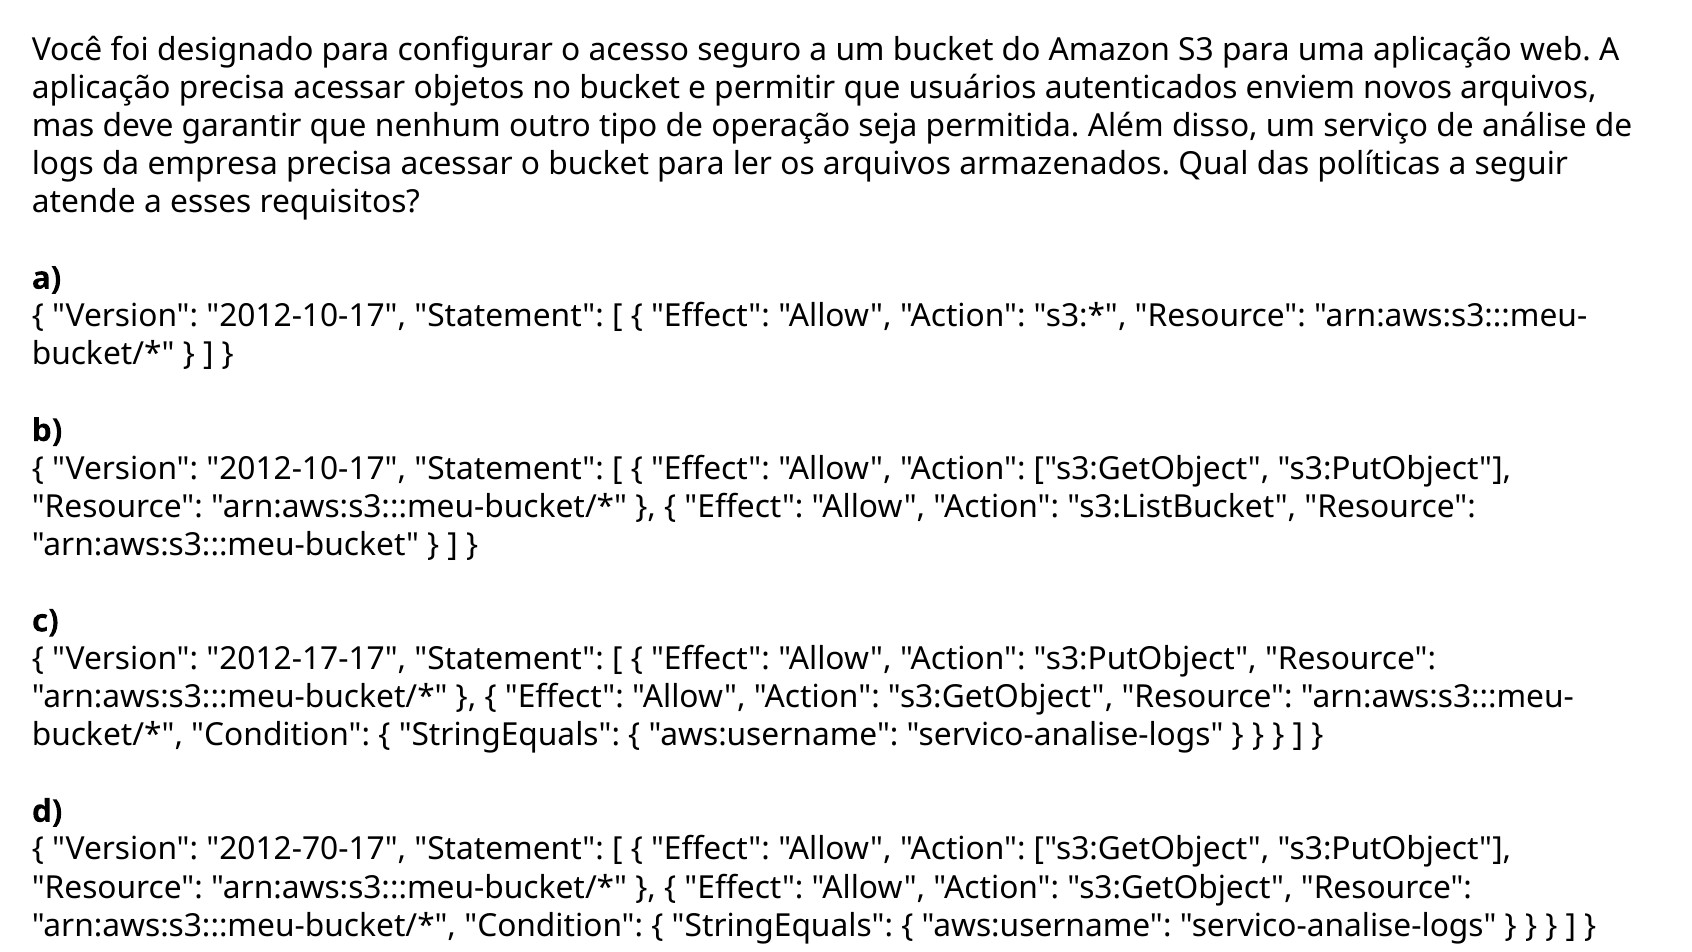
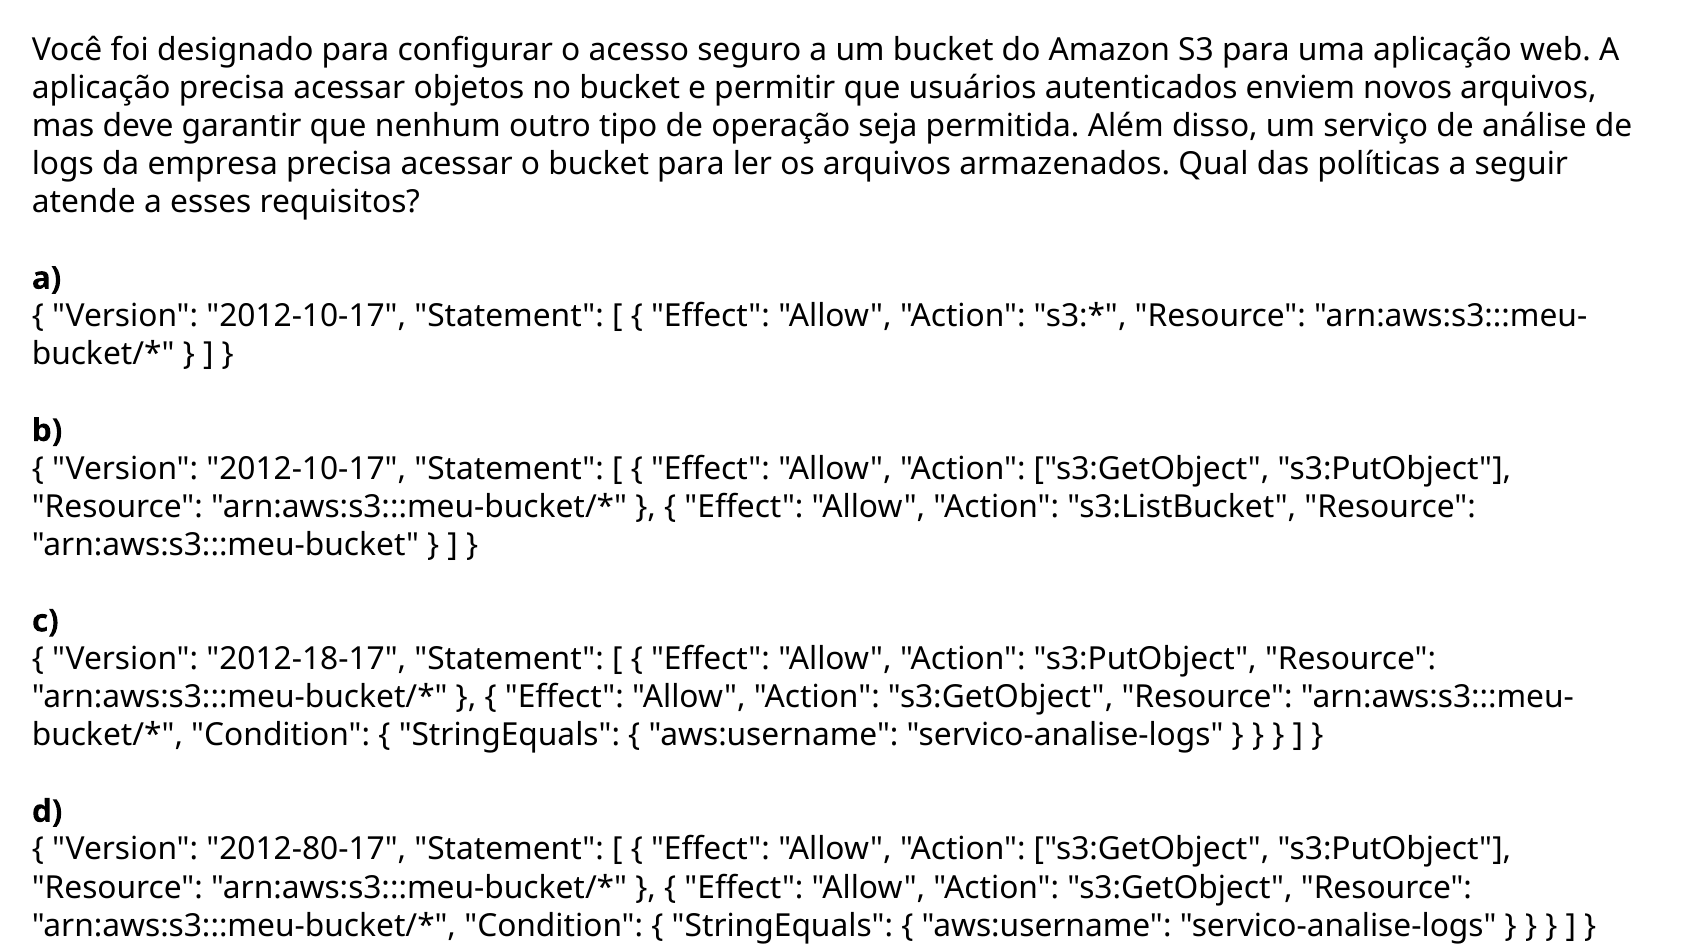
2012-17-17: 2012-17-17 -> 2012-18-17 (306, 659)
2012-70-17: 2012-70-17 -> 2012-80-17 (306, 849)
